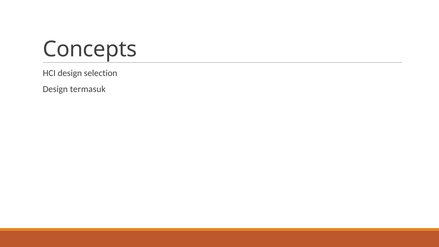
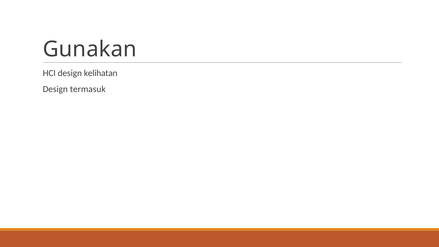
Concepts: Concepts -> Gunakan (90, 49)
selection: selection -> kelihatan (101, 73)
